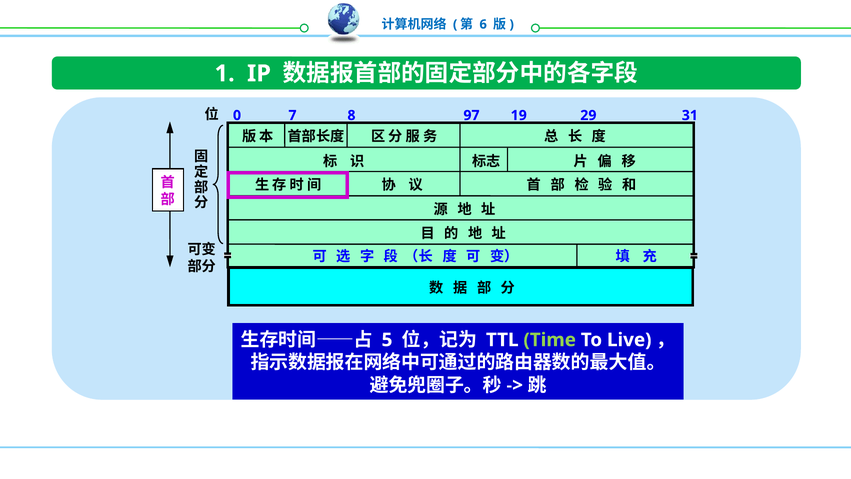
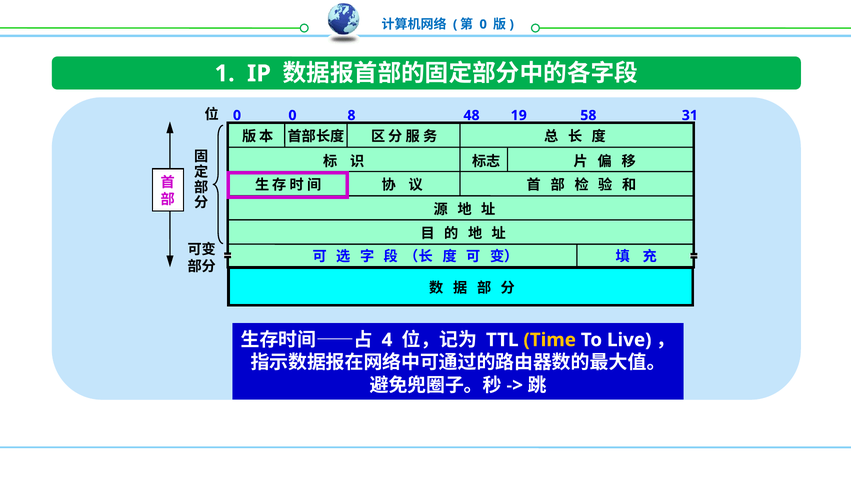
6: 6 -> 0 (483, 24)
0 7: 7 -> 0 (292, 115)
97: 97 -> 48 (471, 115)
29: 29 -> 58 (588, 115)
5: 5 -> 4 (387, 340)
Time colour: light green -> yellow (550, 340)
